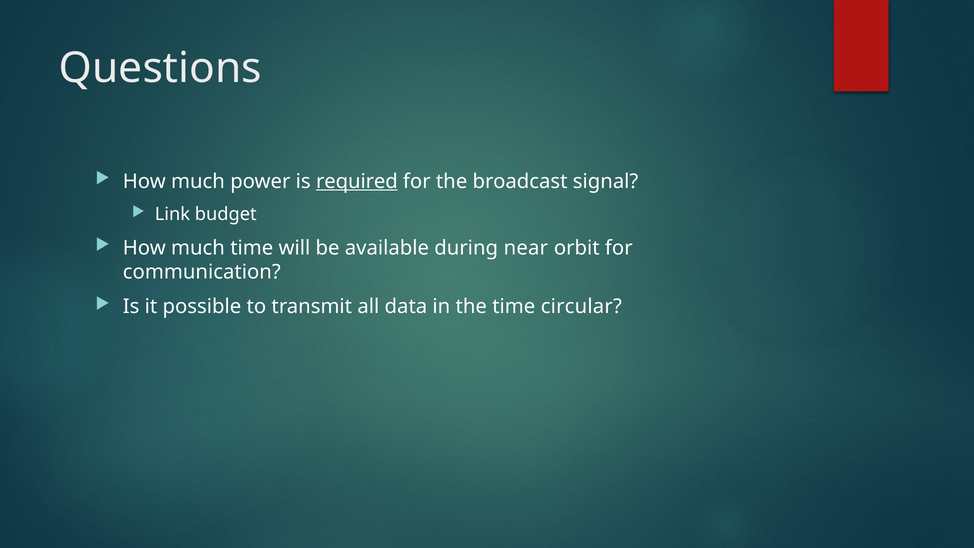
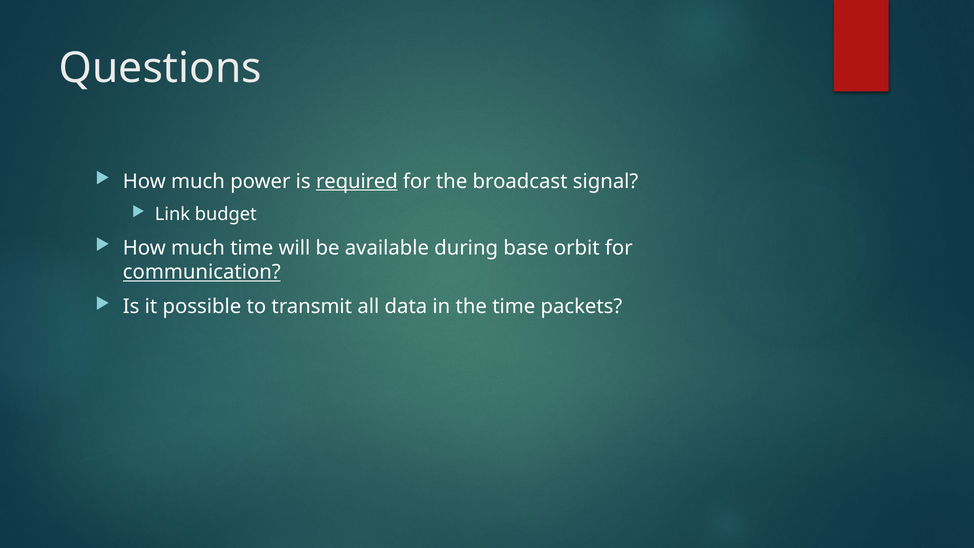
near: near -> base (526, 248)
communication underline: none -> present (202, 272)
circular: circular -> packets (581, 307)
